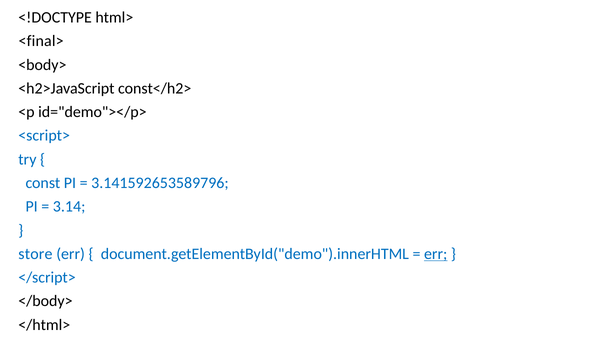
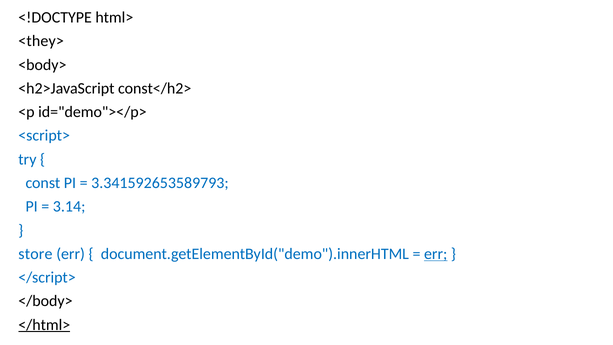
<final>: <final> -> <they> (41, 41)
3.141592653589796: 3.141592653589796 -> 3.341592653589793 (160, 183)
</html> underline: none -> present (44, 325)
